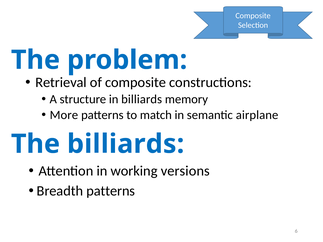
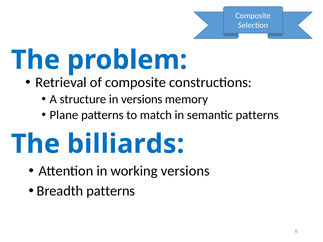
in billiards: billiards -> versions (142, 99)
More: More -> Plane (64, 115)
semantic airplane: airplane -> patterns (257, 115)
